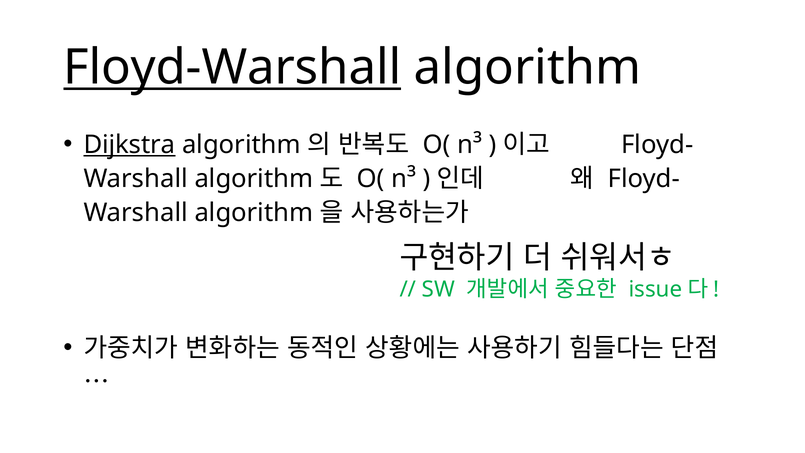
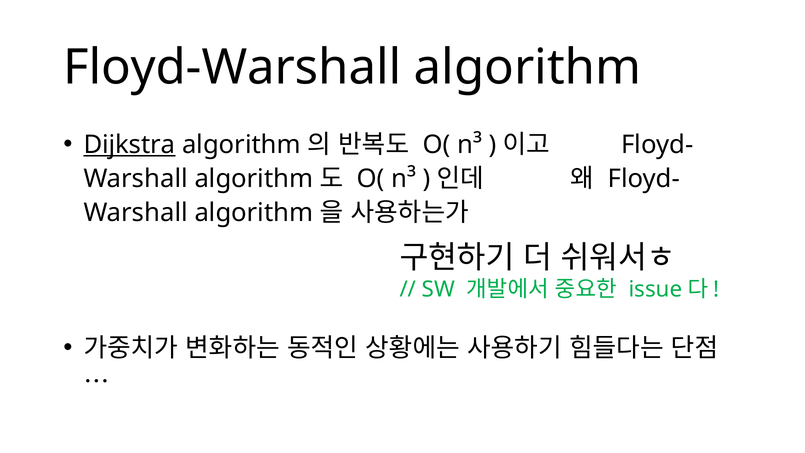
Floyd-Warshall underline: present -> none (232, 68)
